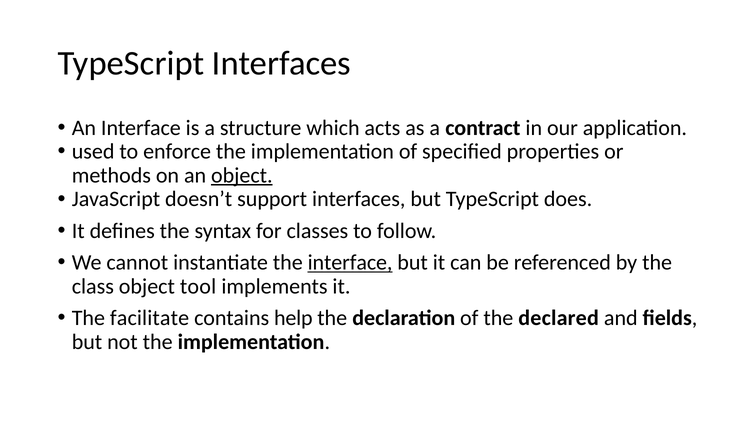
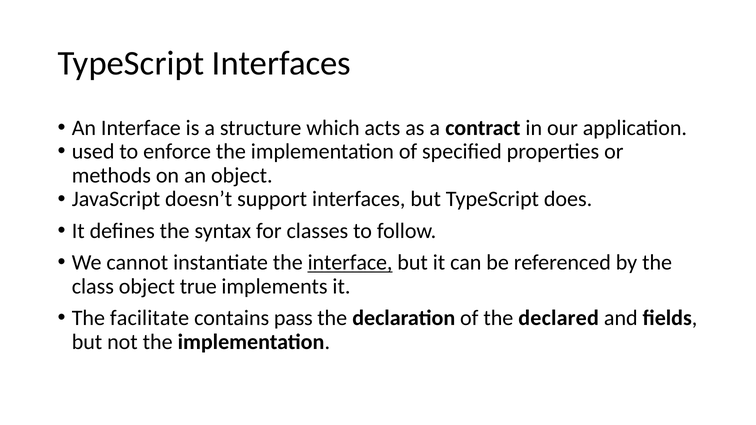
object underline: present -> none (242, 175)
tool: tool -> true (198, 286)
help: help -> pass (293, 318)
